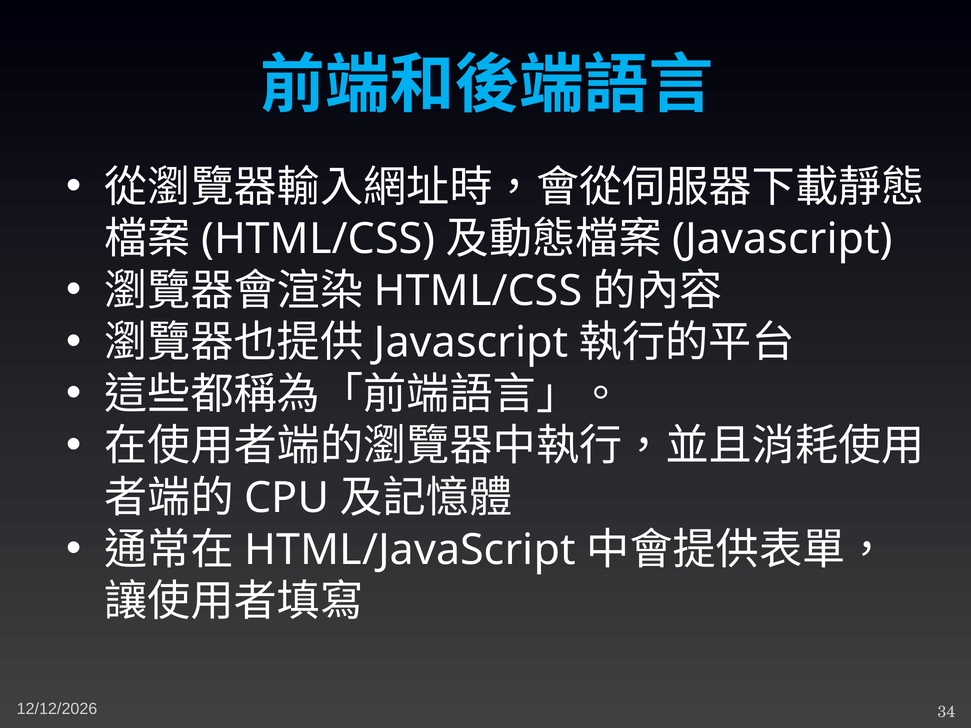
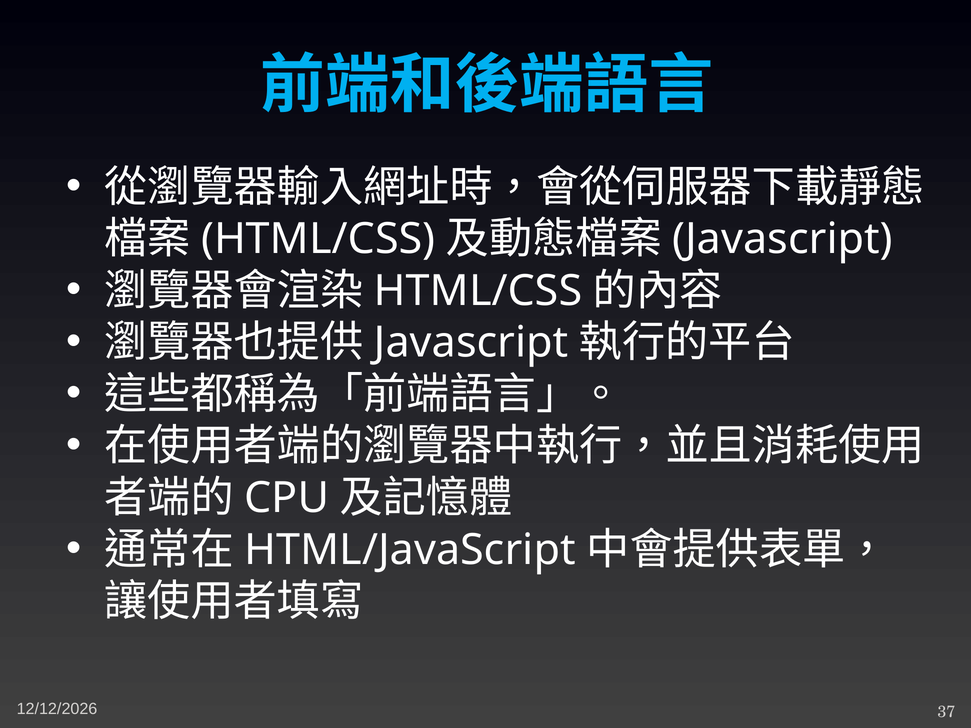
34: 34 -> 37 (946, 712)
